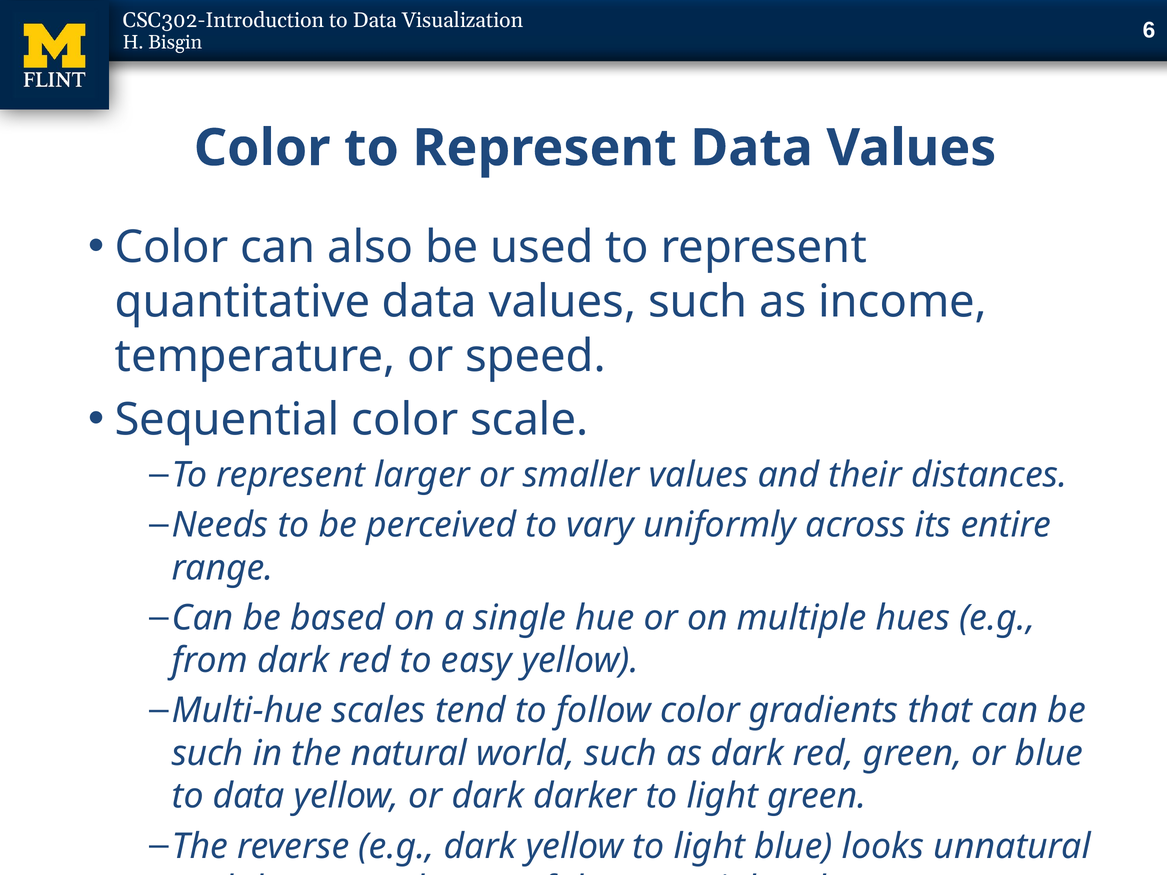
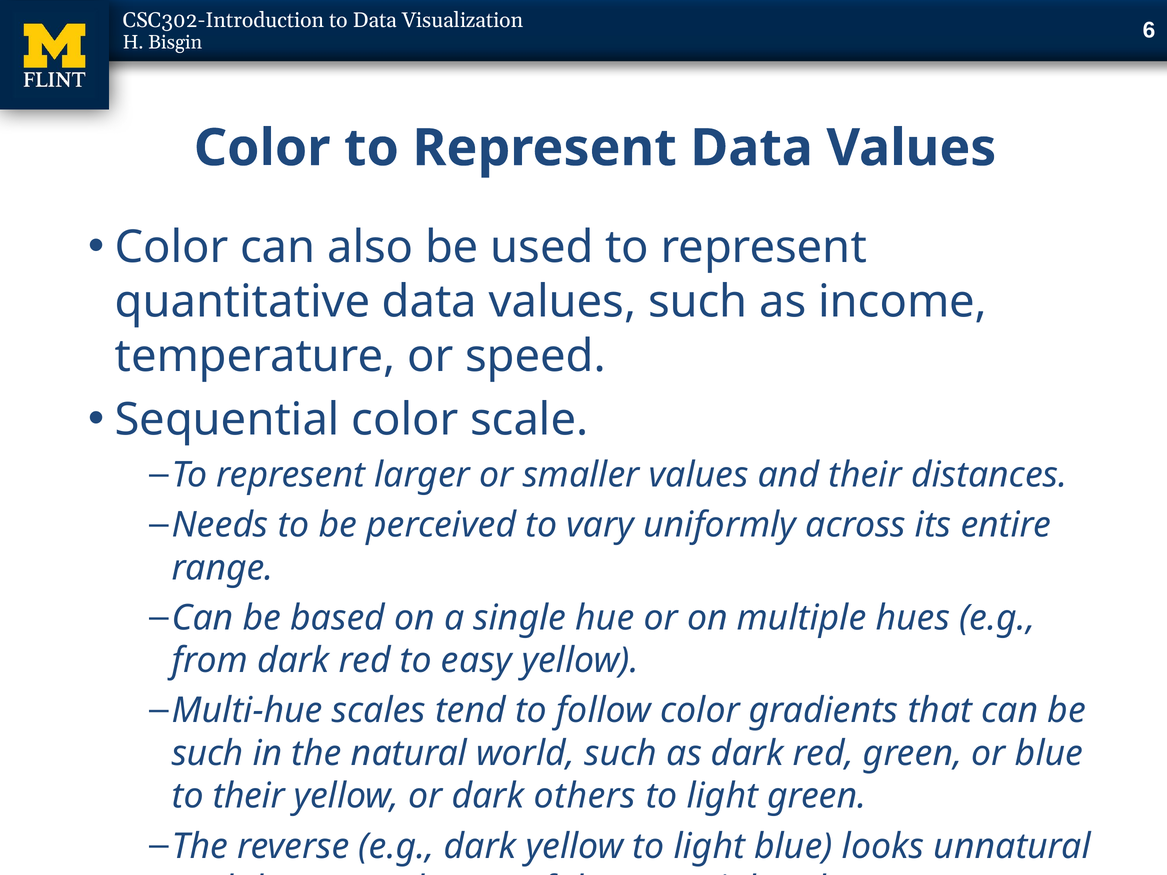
data: data -> their (249, 796)
darker: darker -> others (585, 796)
